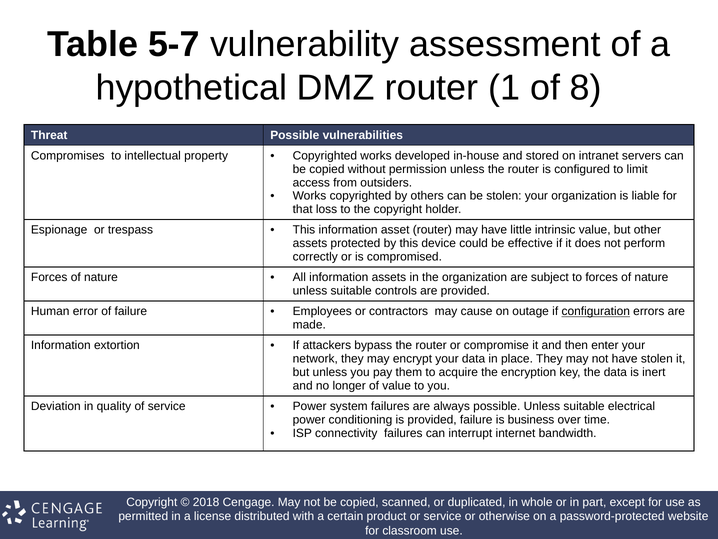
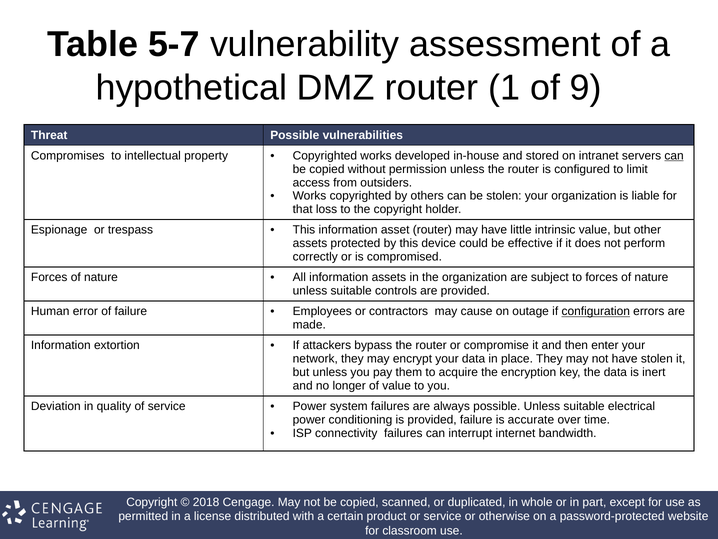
8: 8 -> 9 (586, 88)
can underline: none -> present (674, 156)
business: business -> accurate (531, 419)
